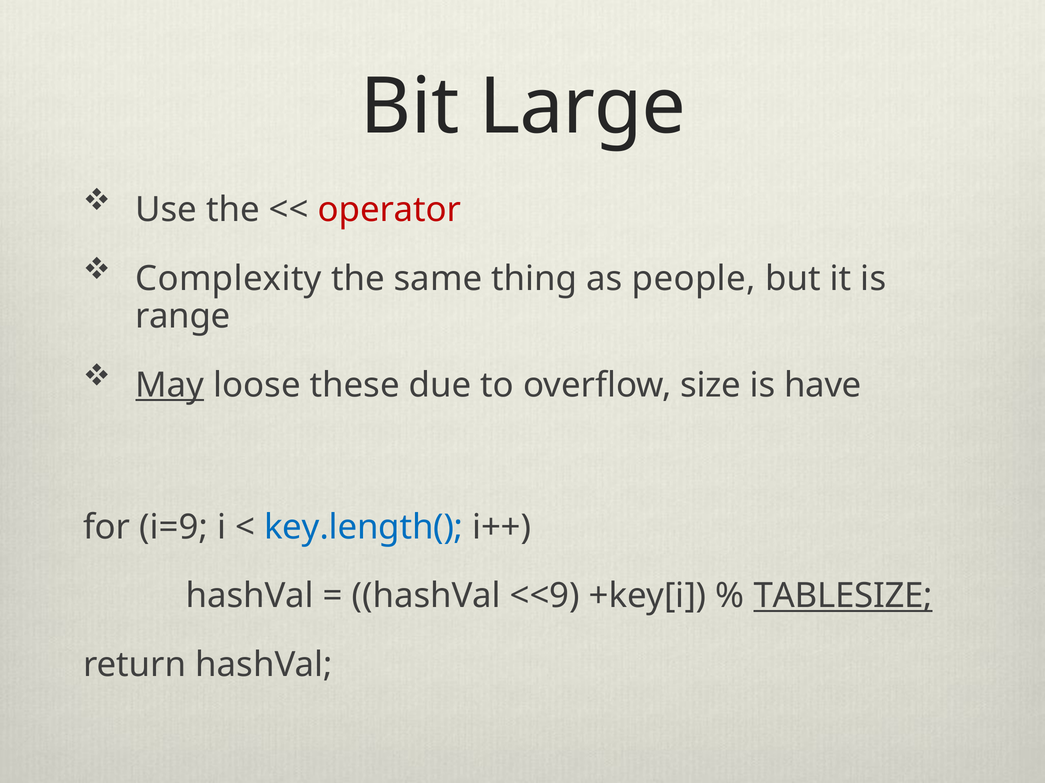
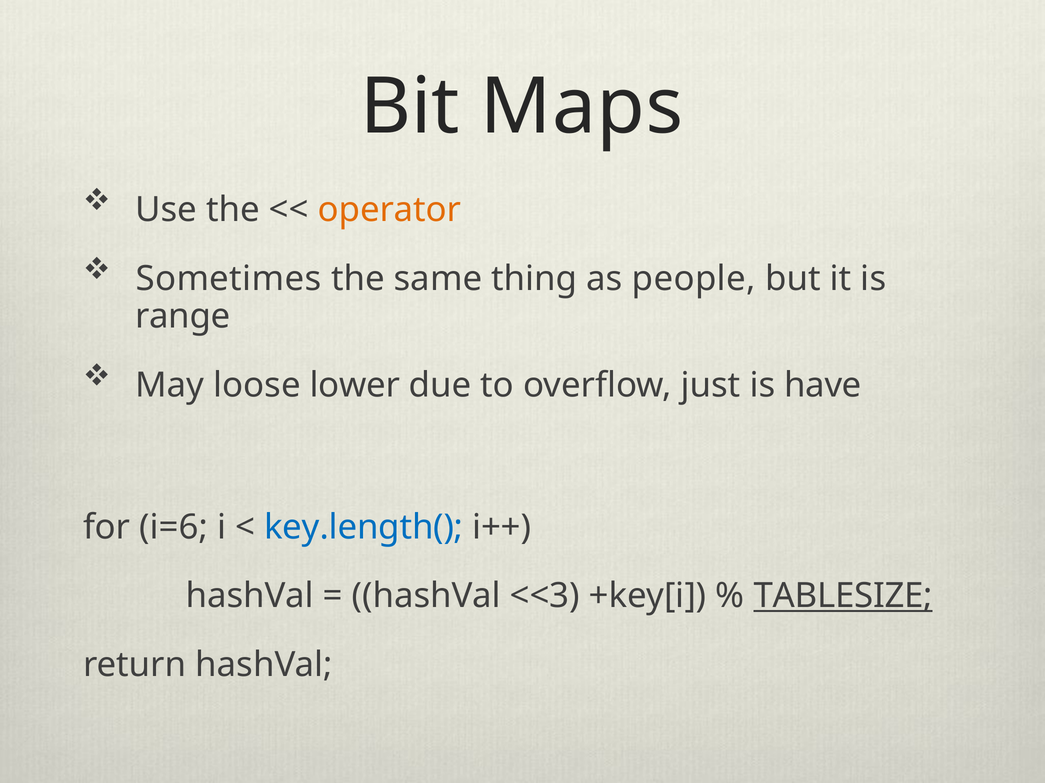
Large: Large -> Maps (582, 107)
operator colour: red -> orange (389, 210)
Complexity: Complexity -> Sometimes (228, 279)
May underline: present -> none (170, 385)
these: these -> lower (355, 385)
size: size -> just (711, 385)
i=9: i=9 -> i=6 (174, 528)
<<9: <<9 -> <<3 (545, 596)
